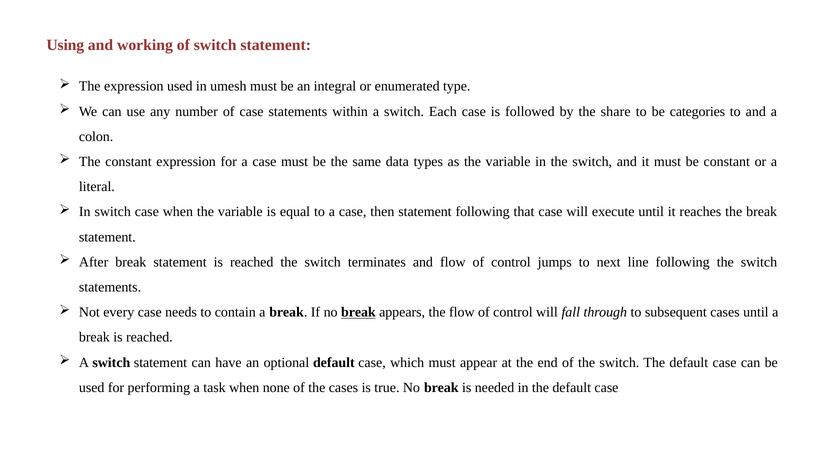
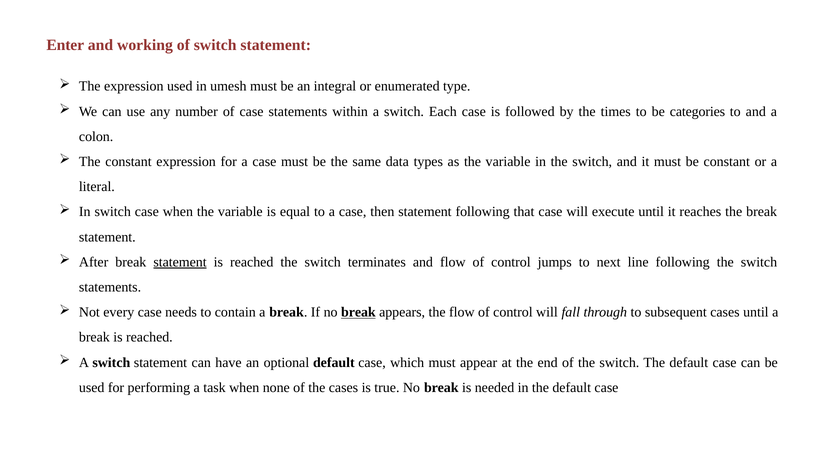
Using: Using -> Enter (65, 45)
share: share -> times (616, 112)
statement underline: none -> present (180, 262)
